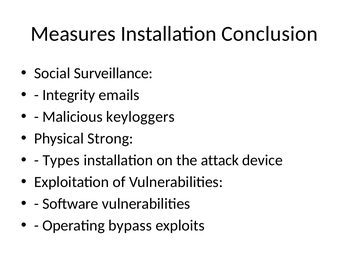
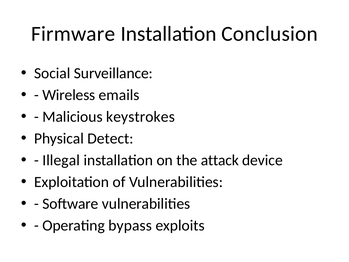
Measures: Measures -> Firmware (73, 34)
Integrity: Integrity -> Wireless (69, 95)
keyloggers: keyloggers -> keystrokes (140, 117)
Strong: Strong -> Detect (110, 138)
Types: Types -> Illegal (61, 160)
